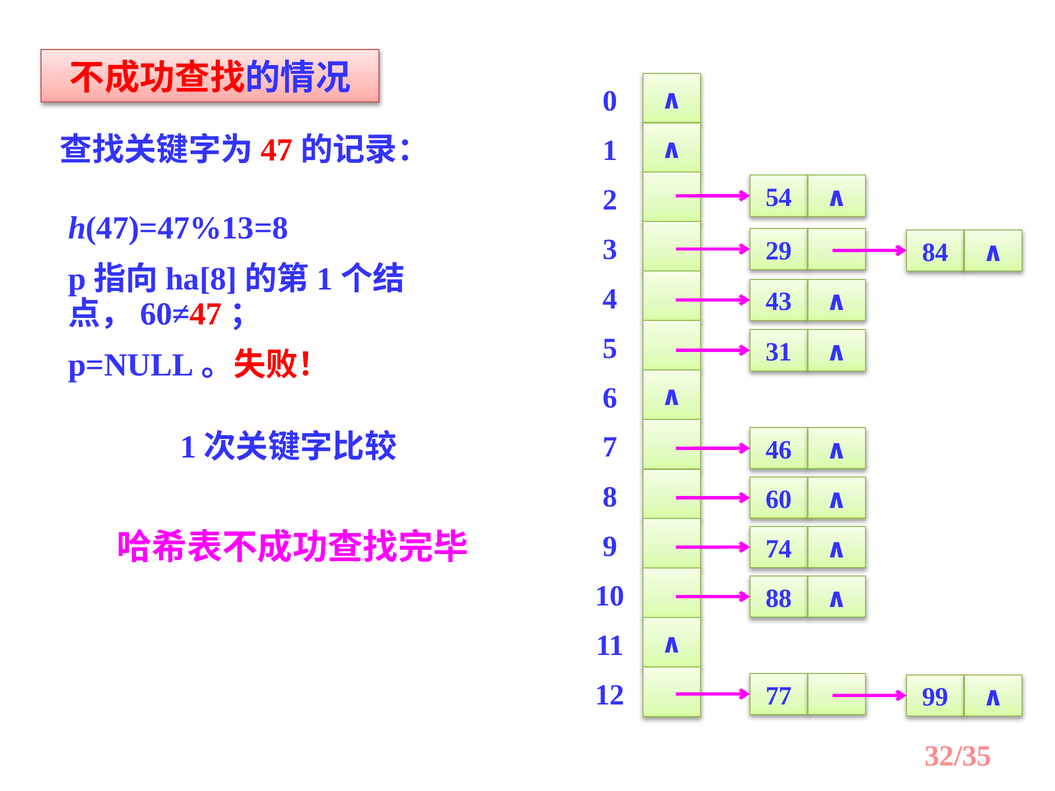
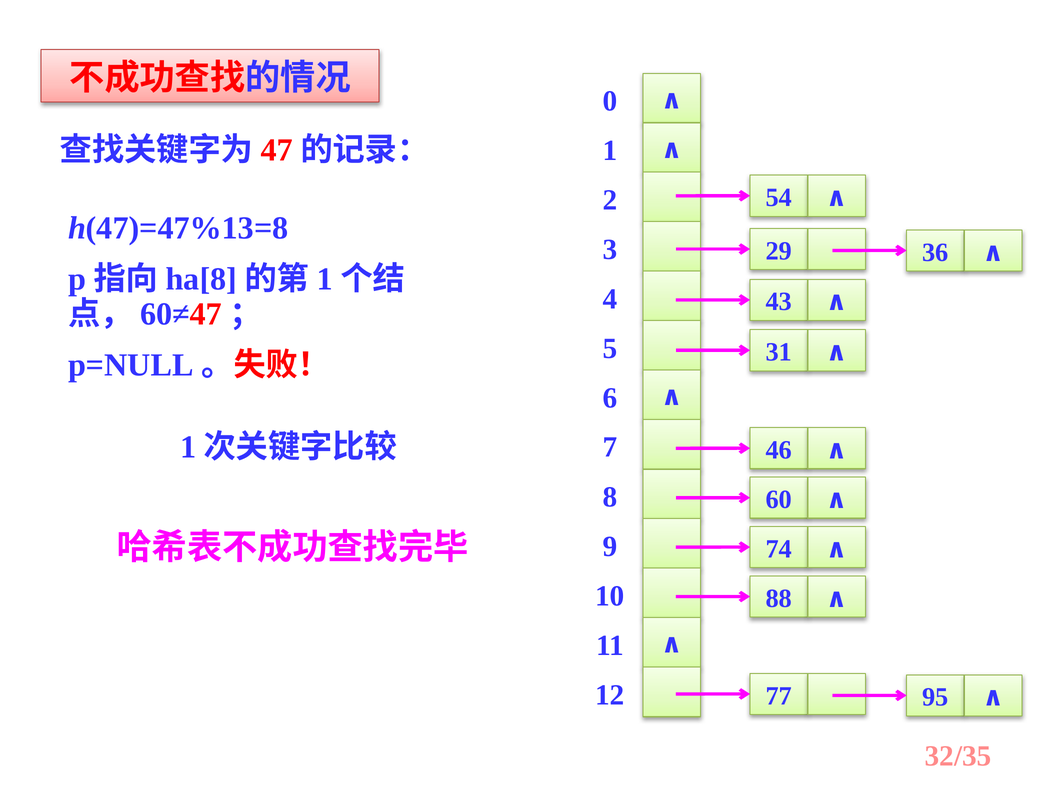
84: 84 -> 36 (935, 252)
99: 99 -> 95 (935, 697)
